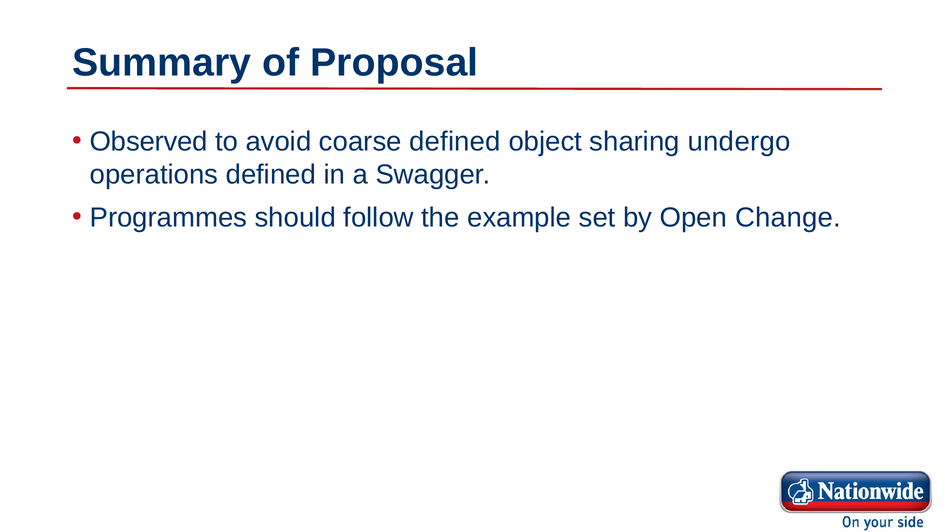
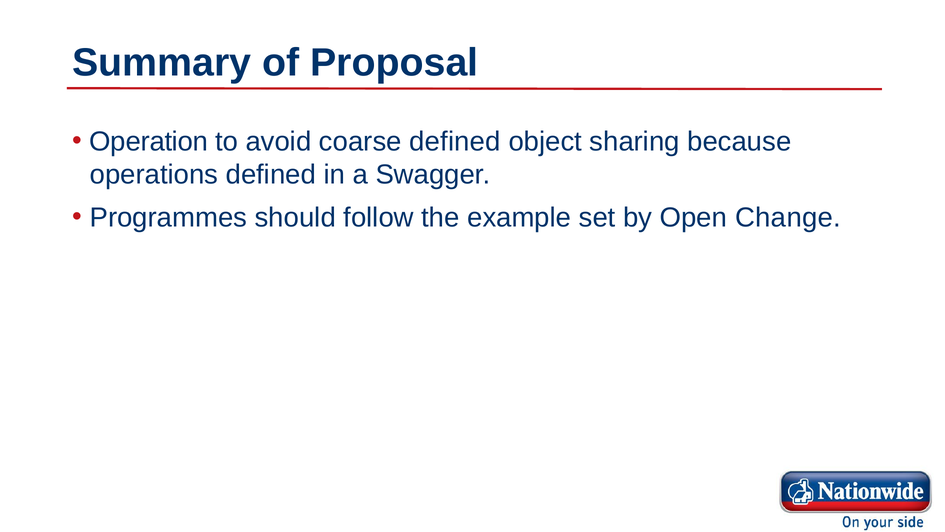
Observed: Observed -> Operation (149, 141)
undergo: undergo -> because (739, 141)
